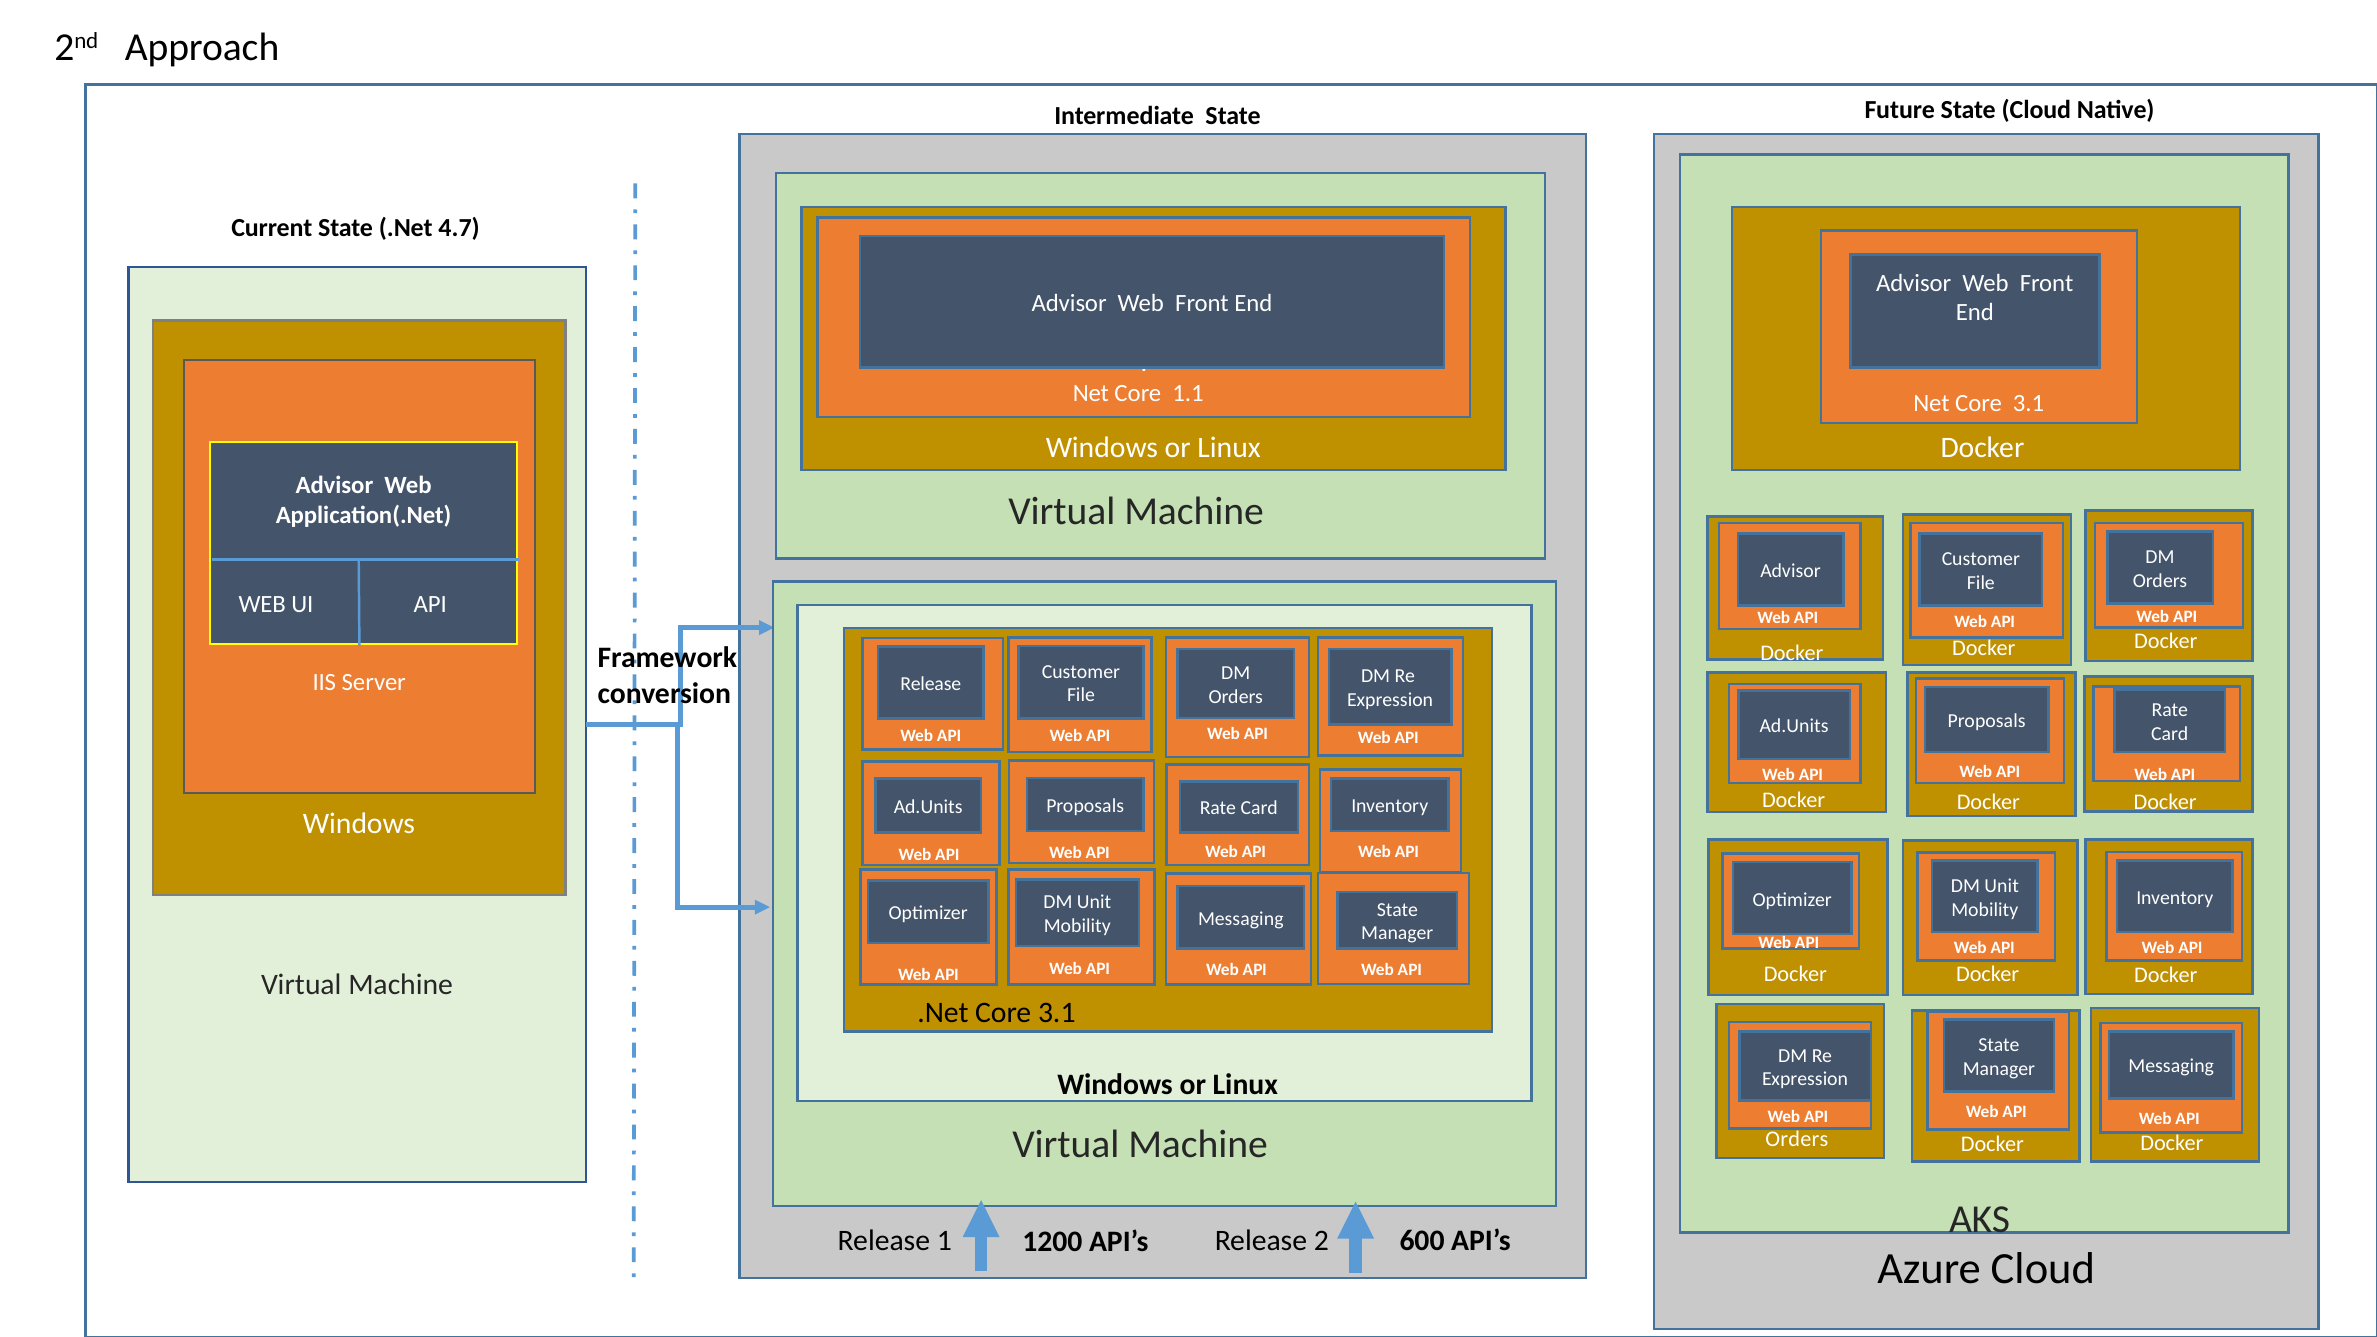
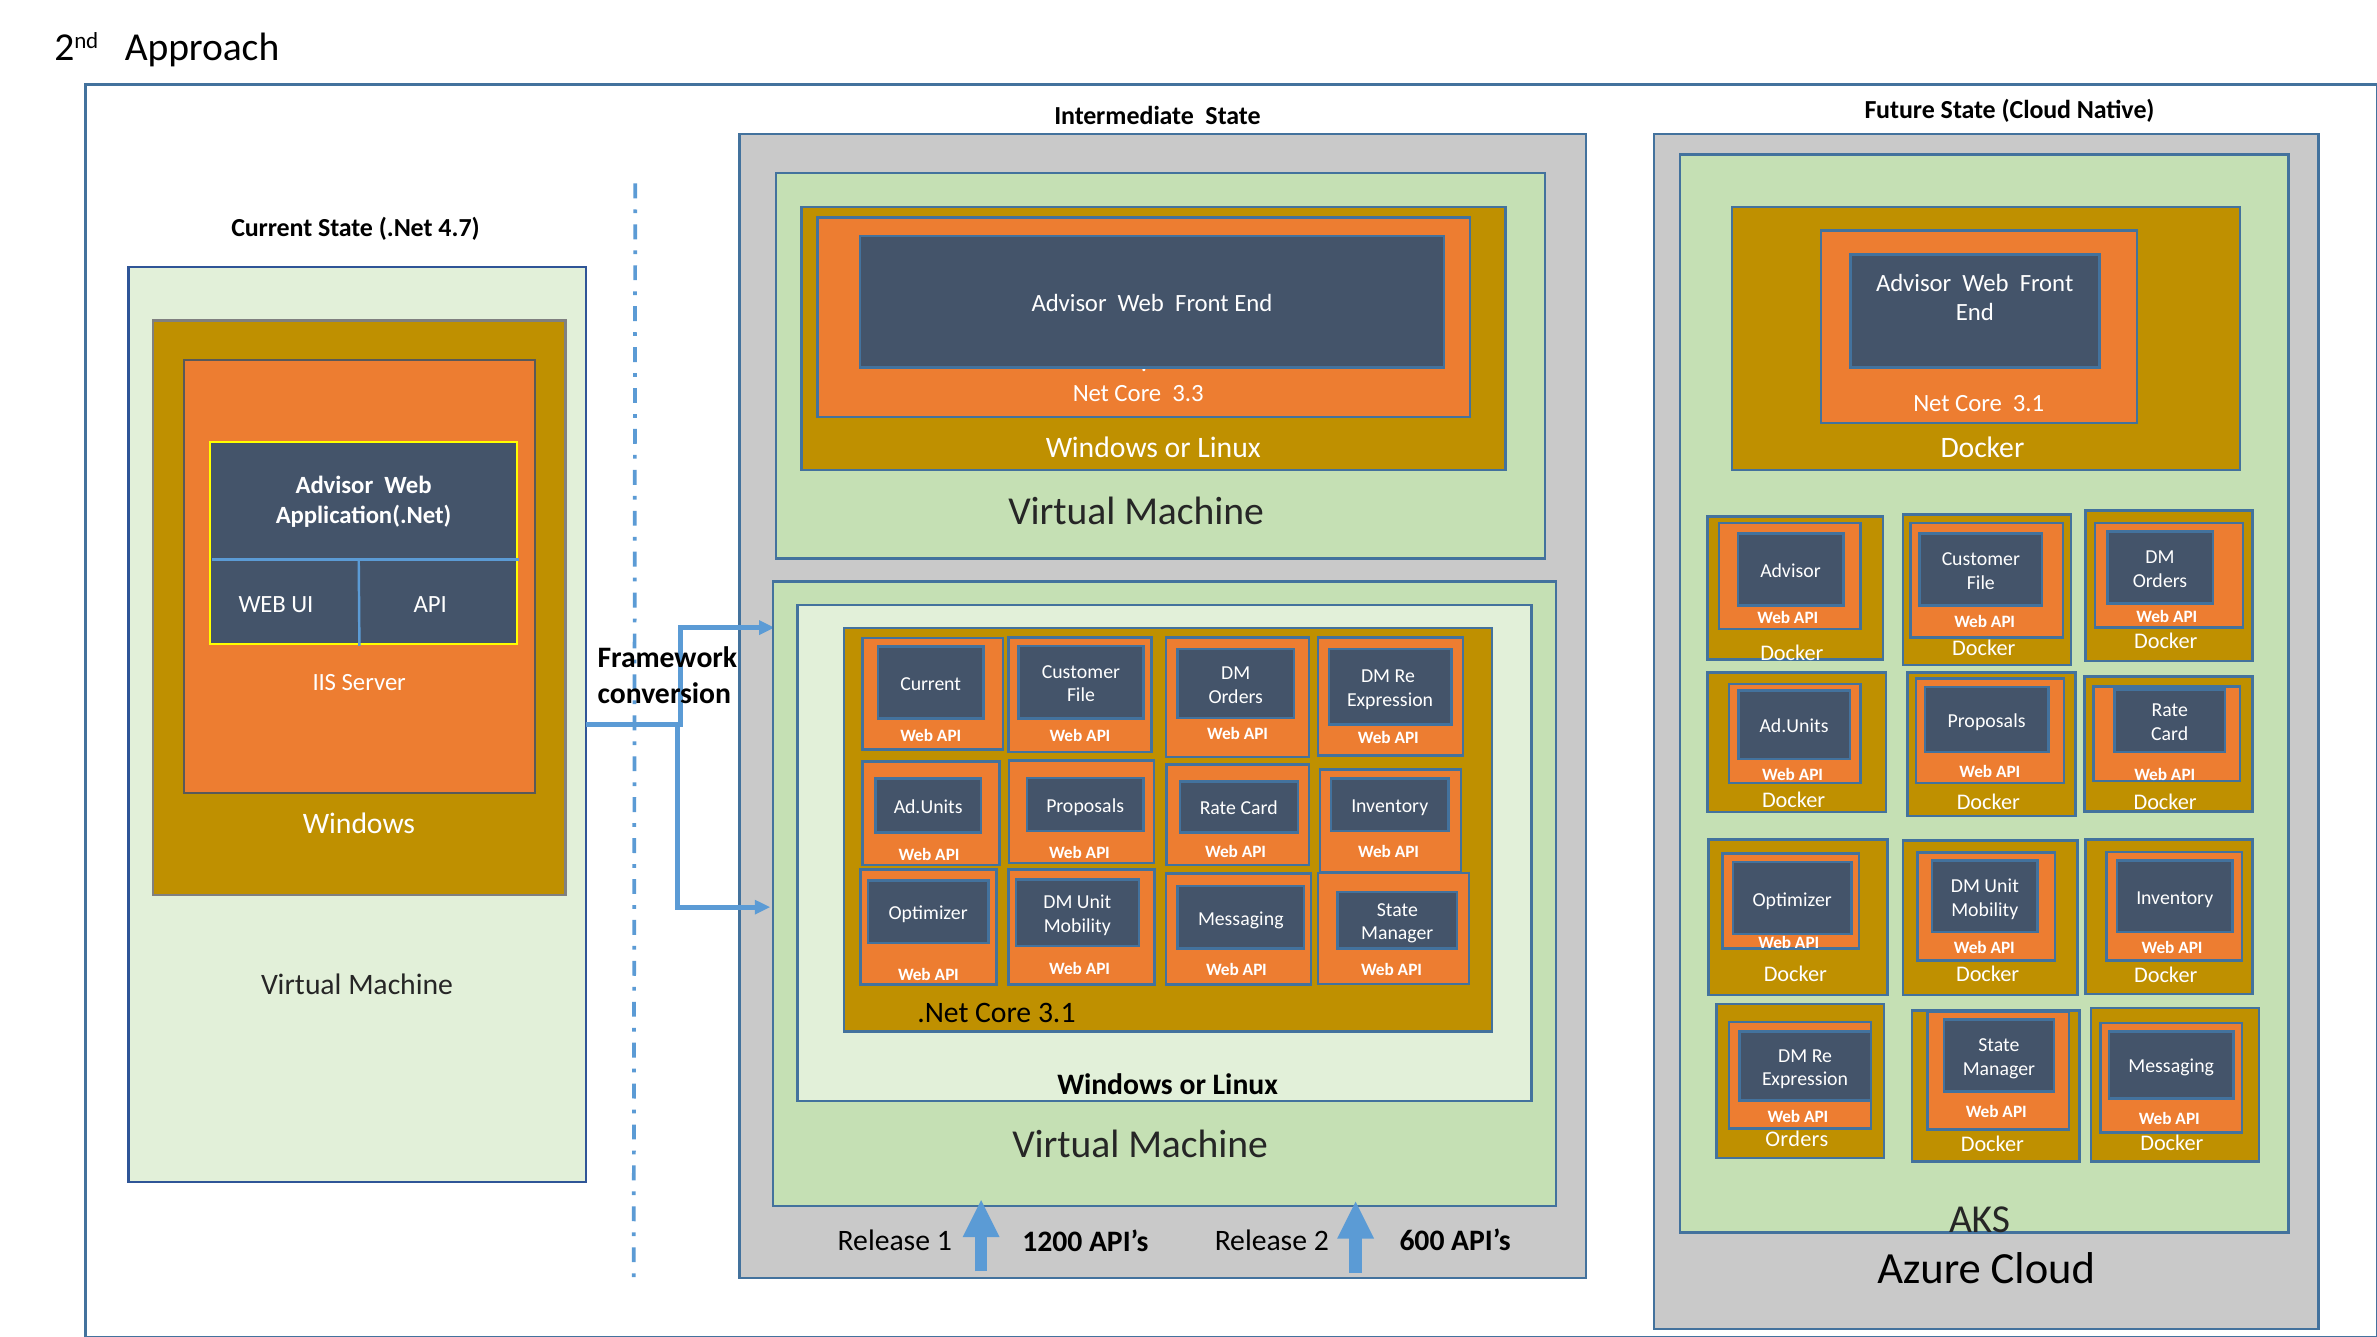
1.1: 1.1 -> 3.3 (1188, 393)
Release: Release -> Current (931, 684)
